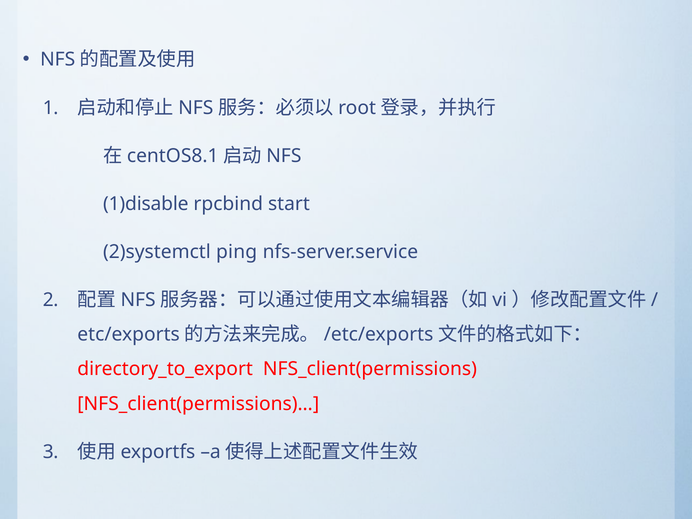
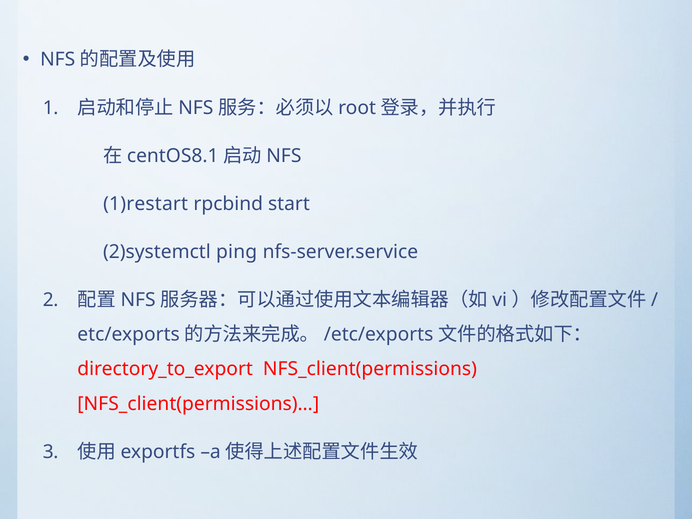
1)disable: 1)disable -> 1)restart (146, 204)
